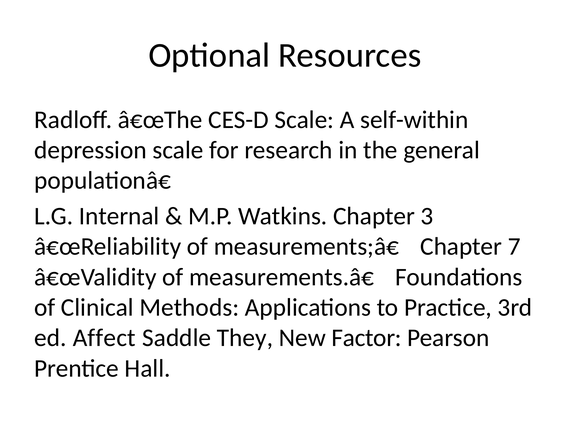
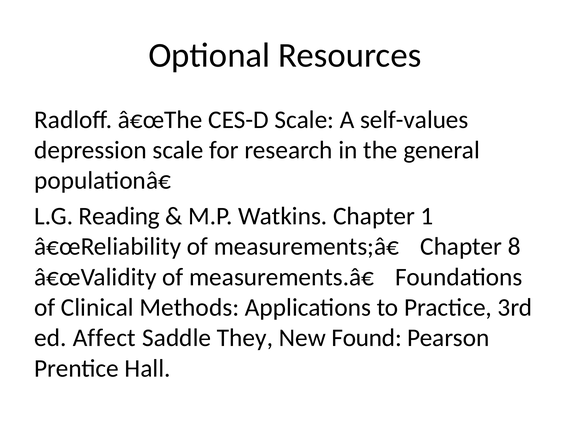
self-within: self-within -> self-values (414, 120)
Internal: Internal -> Reading (119, 216)
3: 3 -> 1 (427, 216)
7: 7 -> 8 (514, 246)
Factor: Factor -> Found (367, 337)
